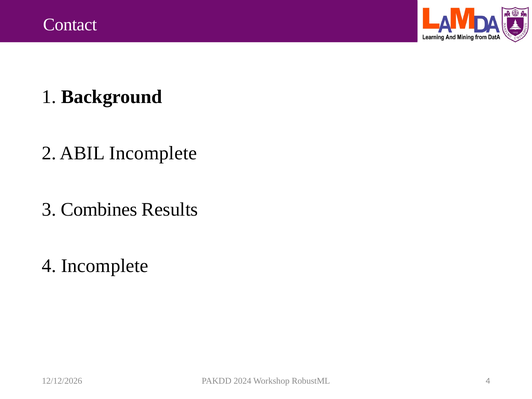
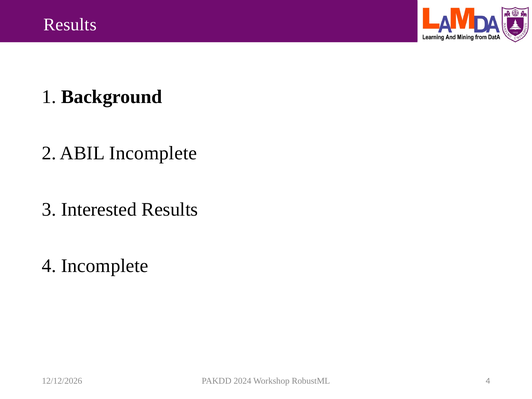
Contact: Contact -> Results (70, 25)
Combines: Combines -> Interested (99, 209)
